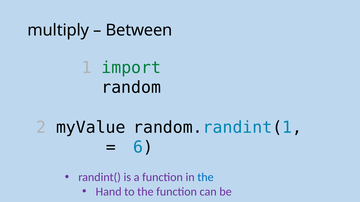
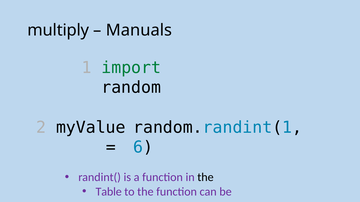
Between: Between -> Manuals (139, 30)
the colour: blue -> black (205, 178)
Hand: Hand -> Table (109, 192)
